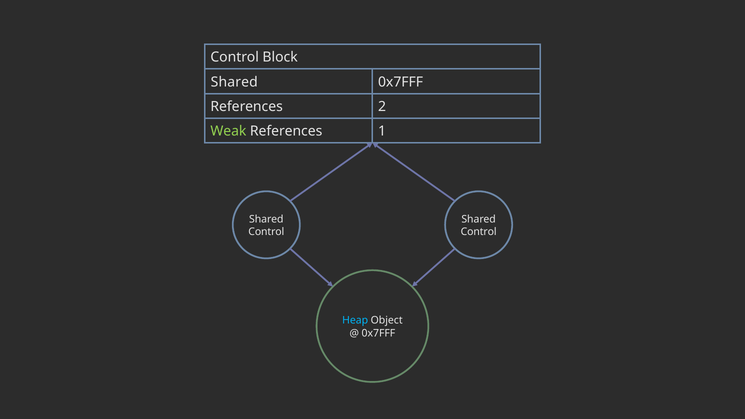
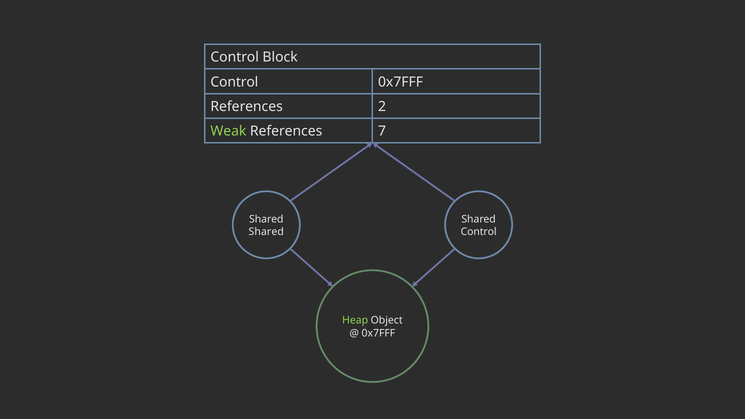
Shared: Shared -> Control (234, 82)
1: 1 -> 7 (382, 131)
Control: Control -> Shared (266, 232)
Heap colour: light blue -> light green (355, 321)
